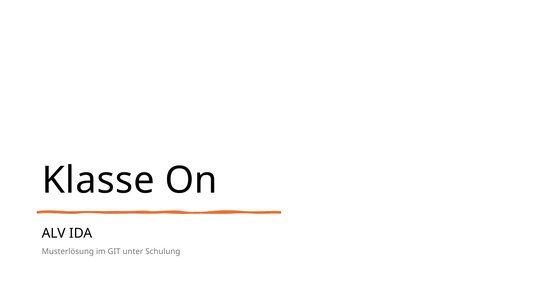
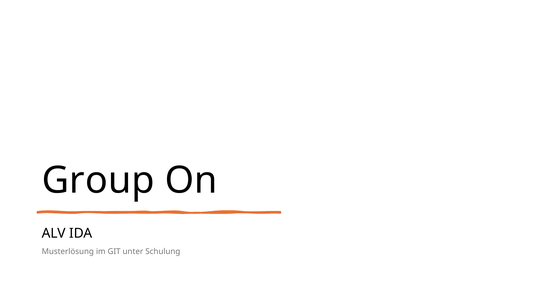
Klasse: Klasse -> Group (98, 180)
